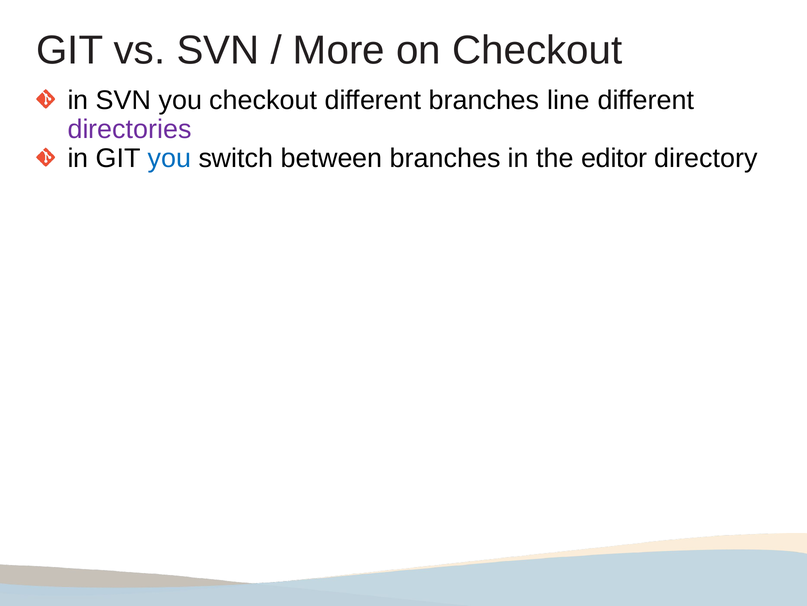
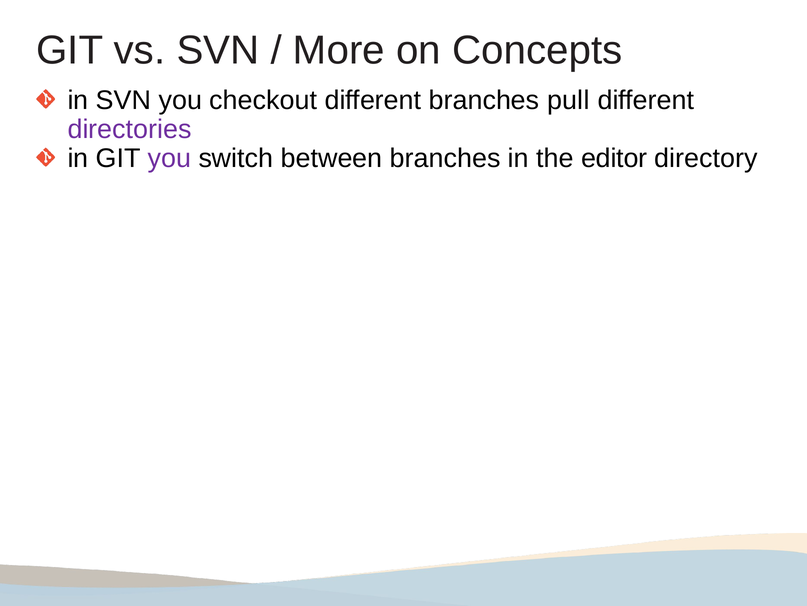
on Checkout: Checkout -> Concepts (537, 50)
line: line -> pull (568, 100)
you colour: blue -> purple (169, 158)
